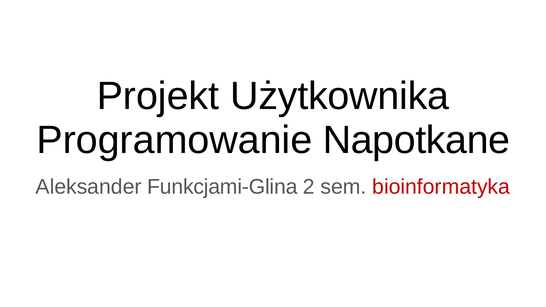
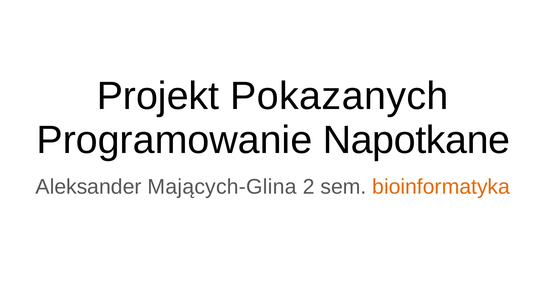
Użytkownika: Użytkownika -> Pokazanych (339, 96)
Funkcjami-Glina: Funkcjami-Glina -> Mających-Glina (222, 187)
bioinformatyka colour: red -> orange (441, 187)
